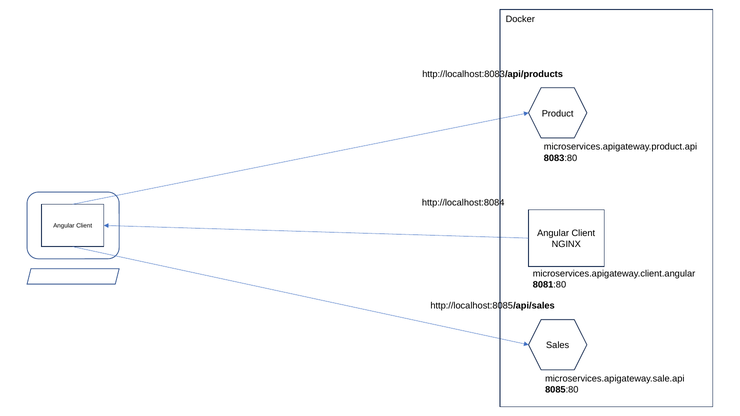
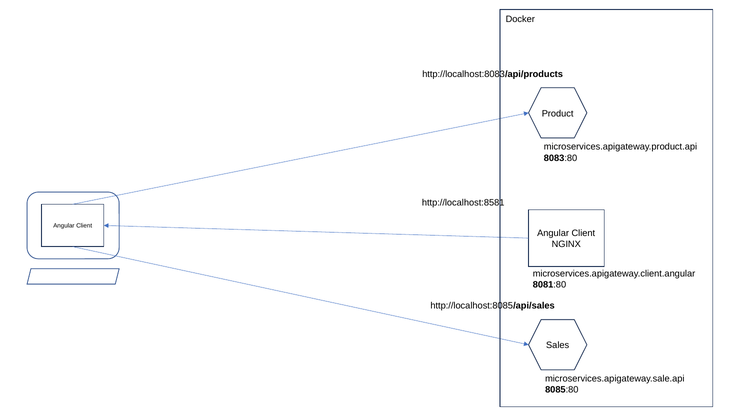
http://localhost:8084: http://localhost:8084 -> http://localhost:8581 (463, 203)
